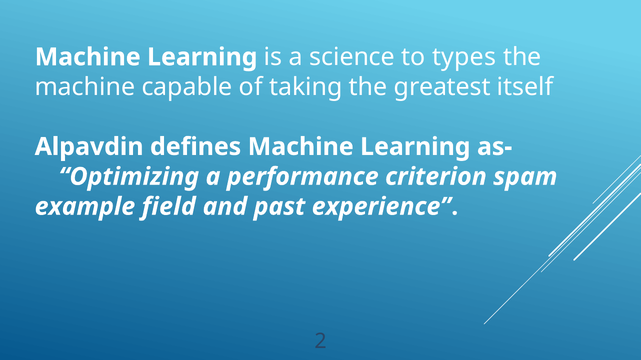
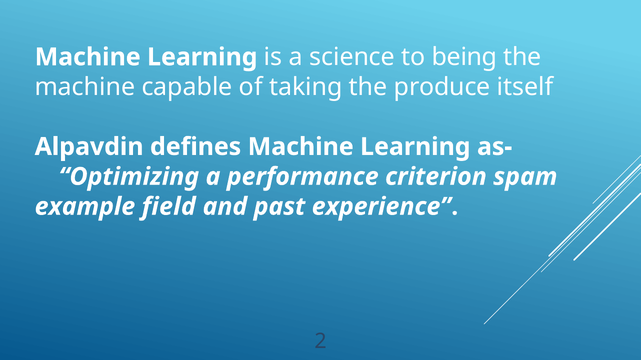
types: types -> being (464, 57)
greatest: greatest -> produce (442, 87)
